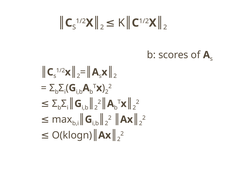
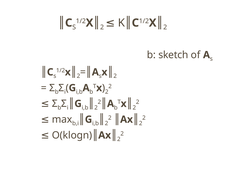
scores: scores -> sketch (173, 55)
